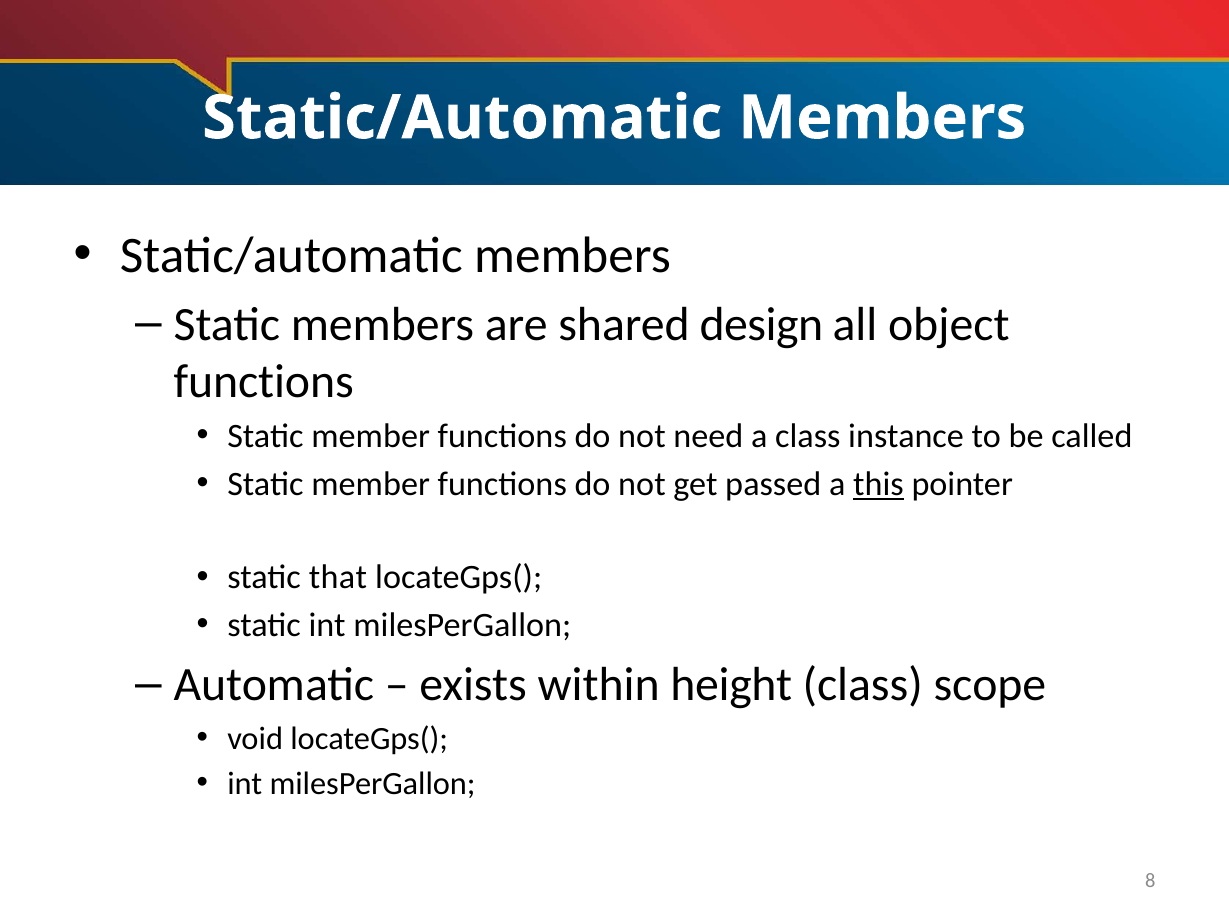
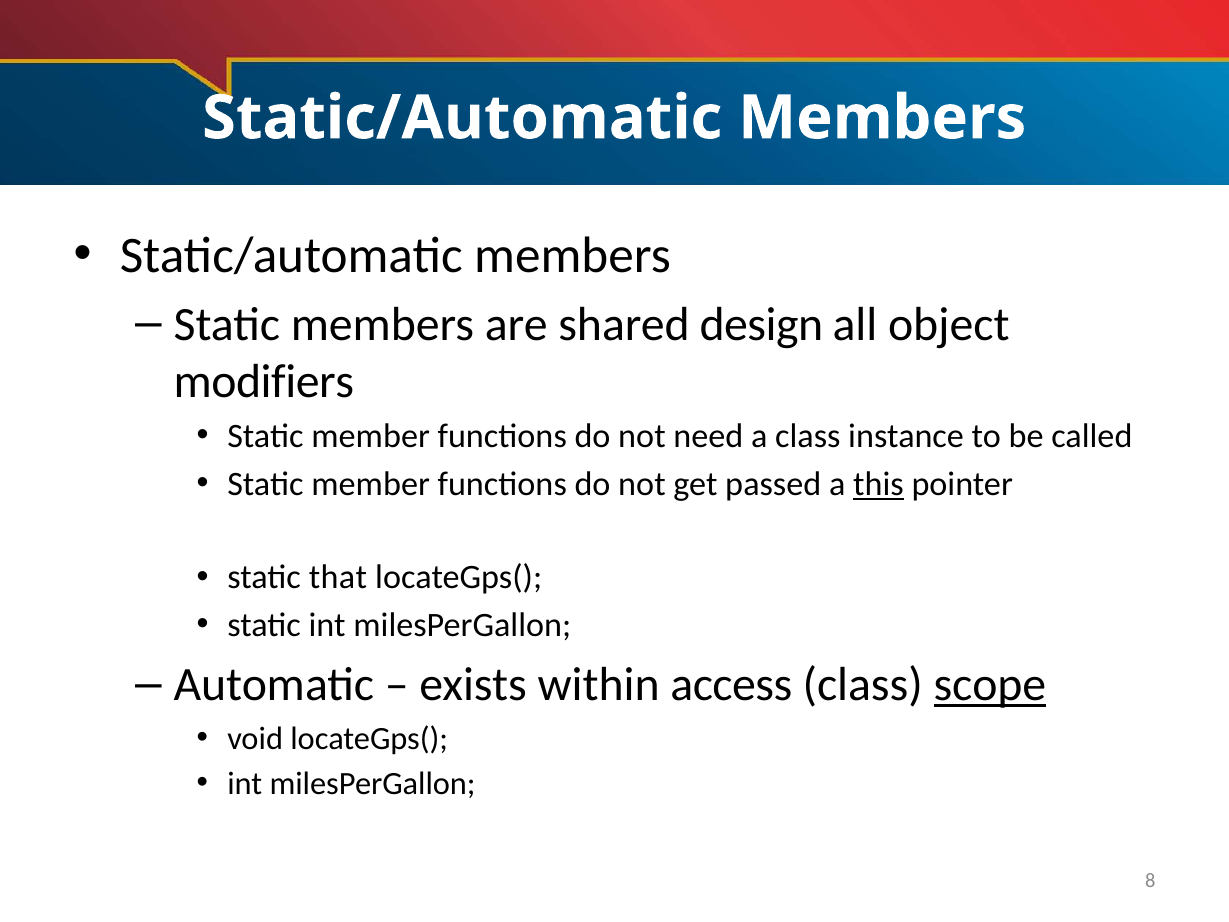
functions: functions -> modifiers (264, 381)
height: height -> access (731, 685)
scope underline: none -> present (990, 685)
